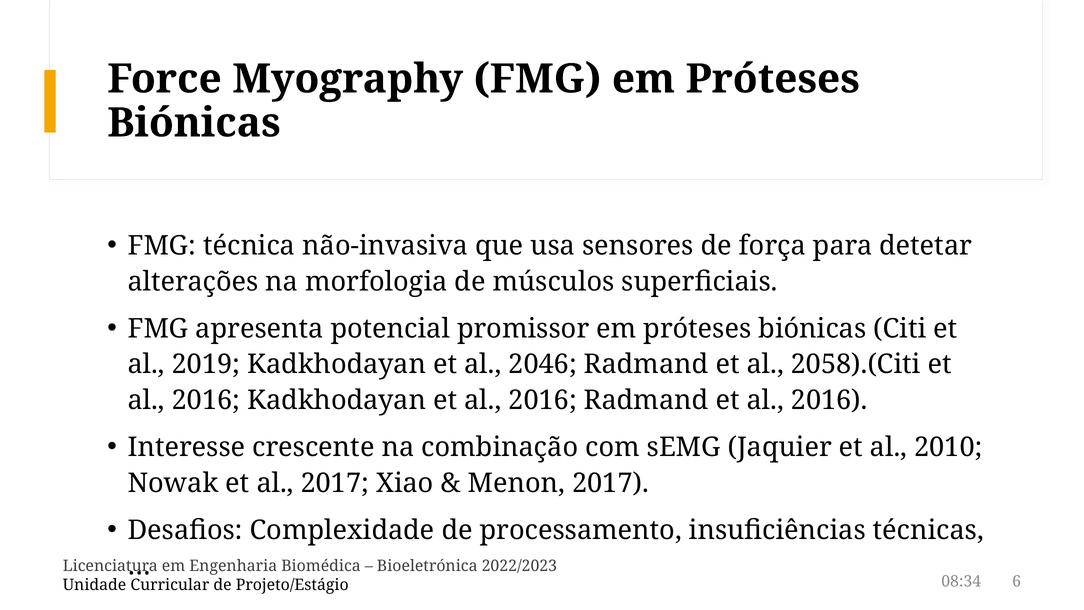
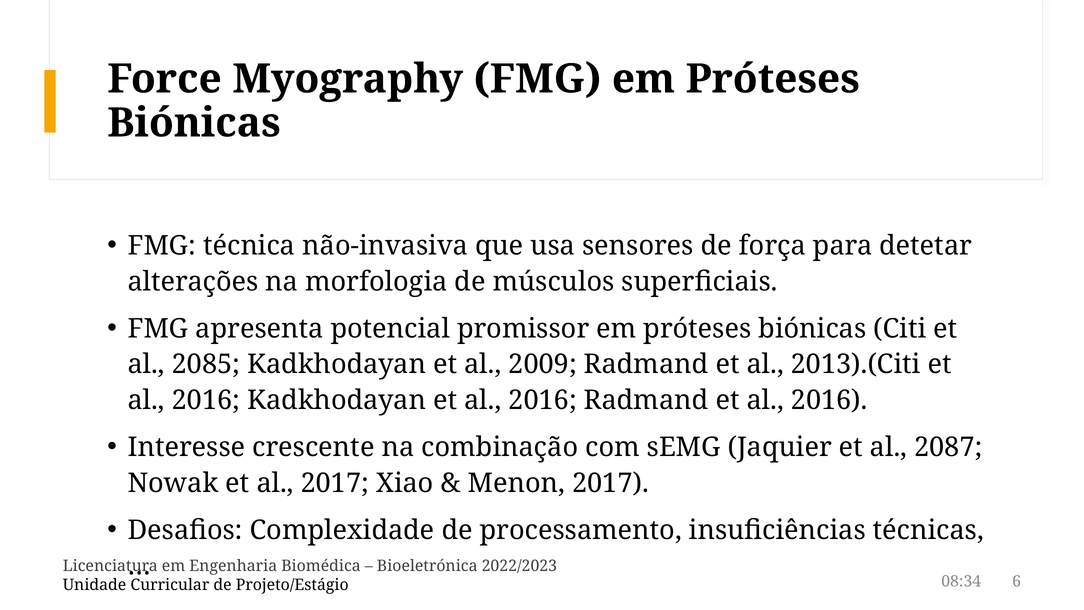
2019: 2019 -> 2085 (206, 364)
2046: 2046 -> 2009 (543, 364)
2058).(Citi: 2058).(Citi -> 2013).(Citi (856, 364)
2010: 2010 -> 2087 (948, 447)
